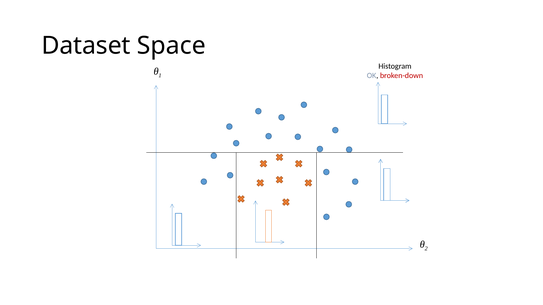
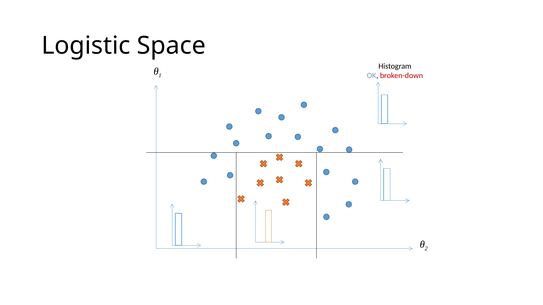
Dataset: Dataset -> Logistic (86, 46)
